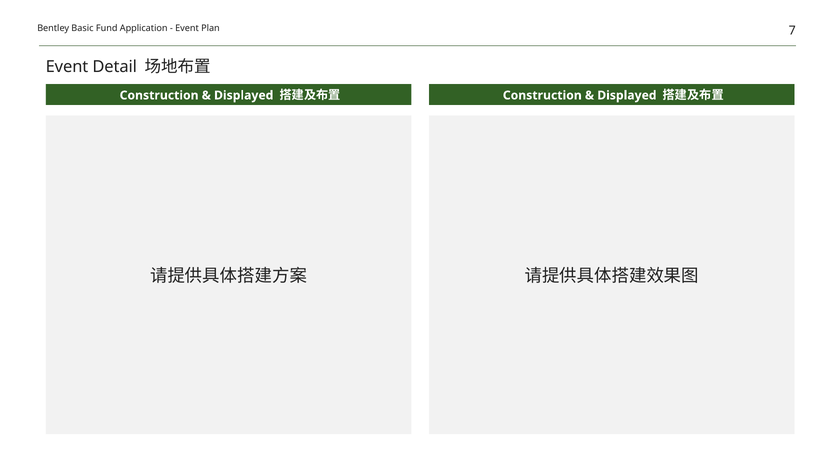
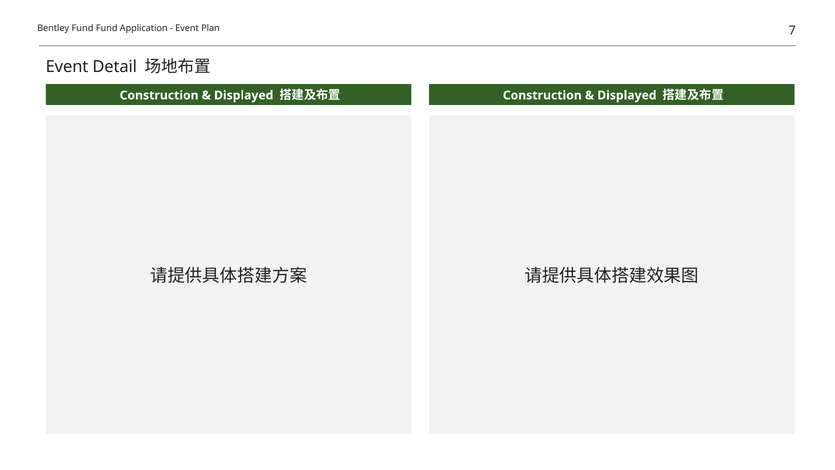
Bentley Basic: Basic -> Fund (82, 28)
